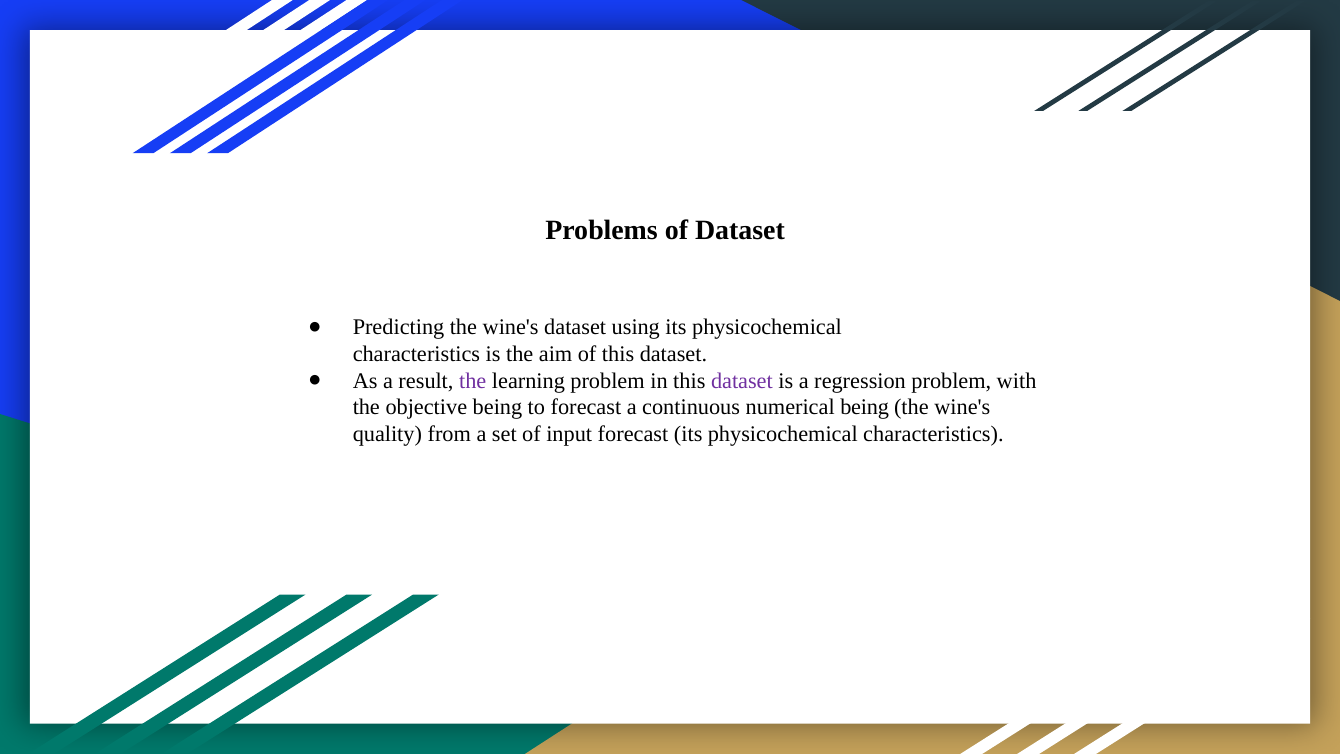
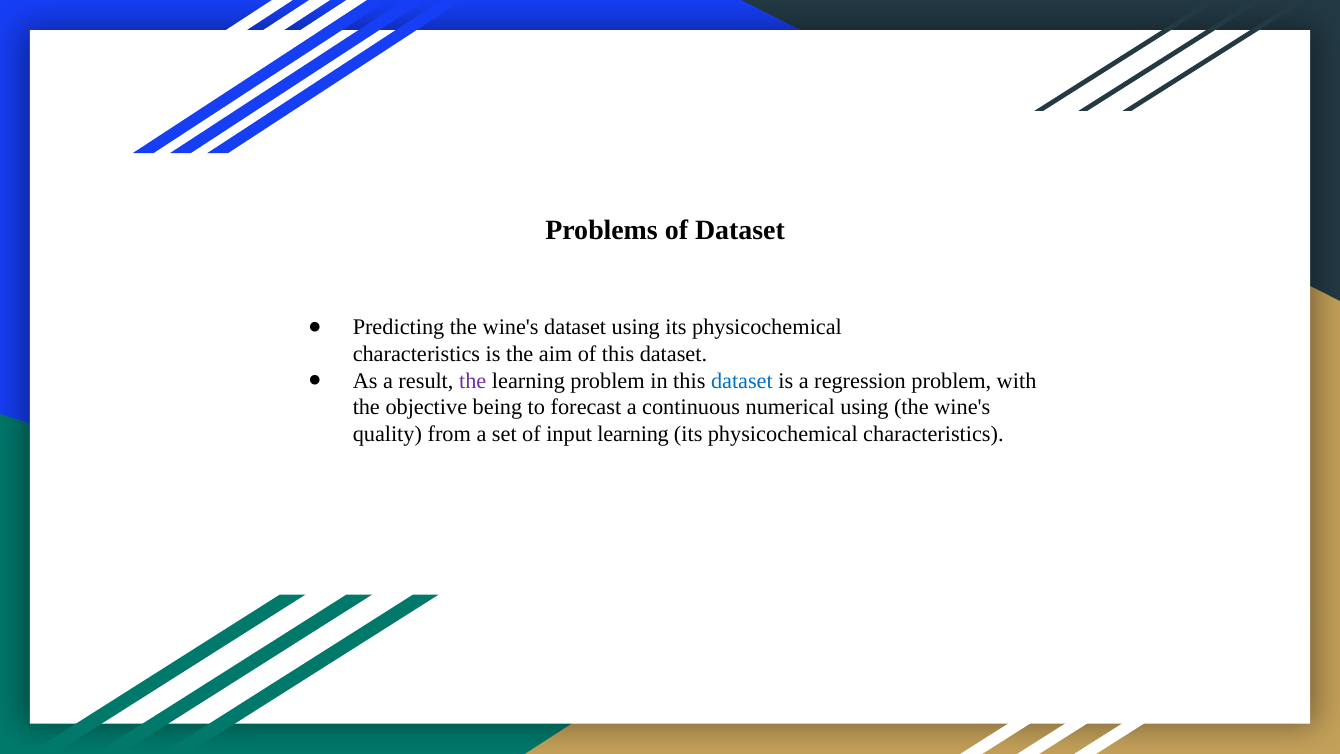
dataset colour: purple -> blue (742, 381)
numerical being: being -> using (865, 407)
input forecast: forecast -> learning (633, 434)
